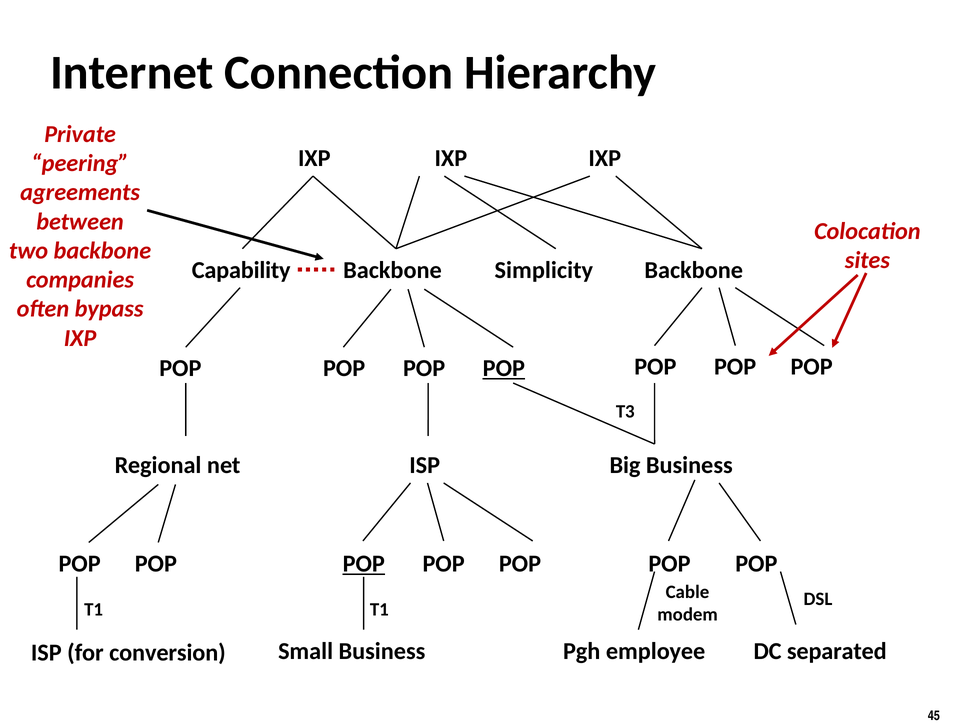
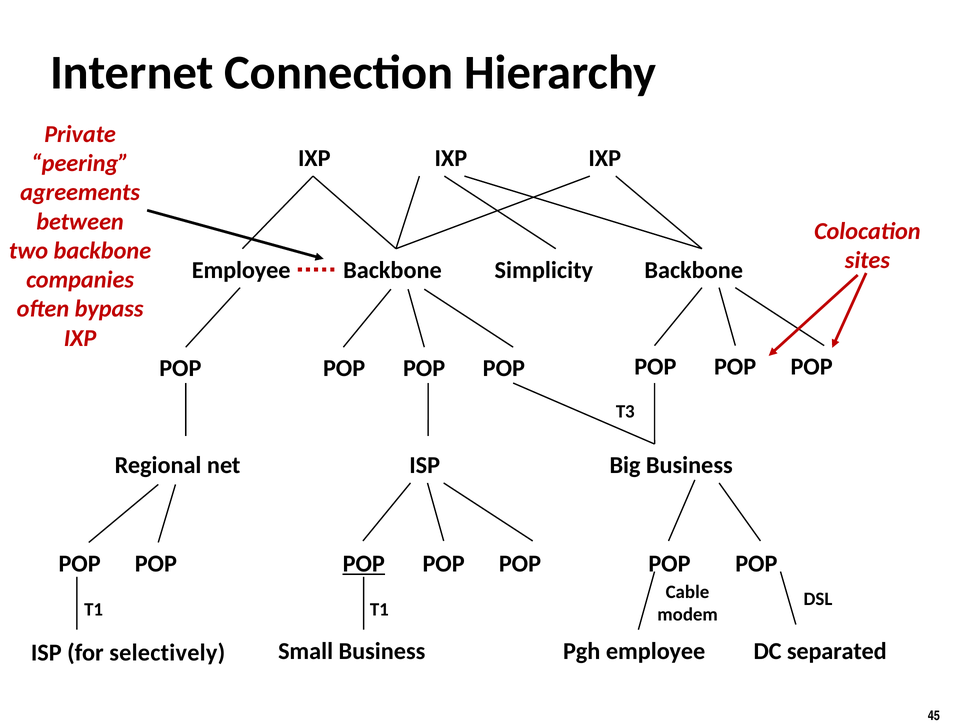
Capability: Capability -> Employee (241, 270)
POP underline: present -> none (504, 369)
conversion: conversion -> selectively (167, 653)
